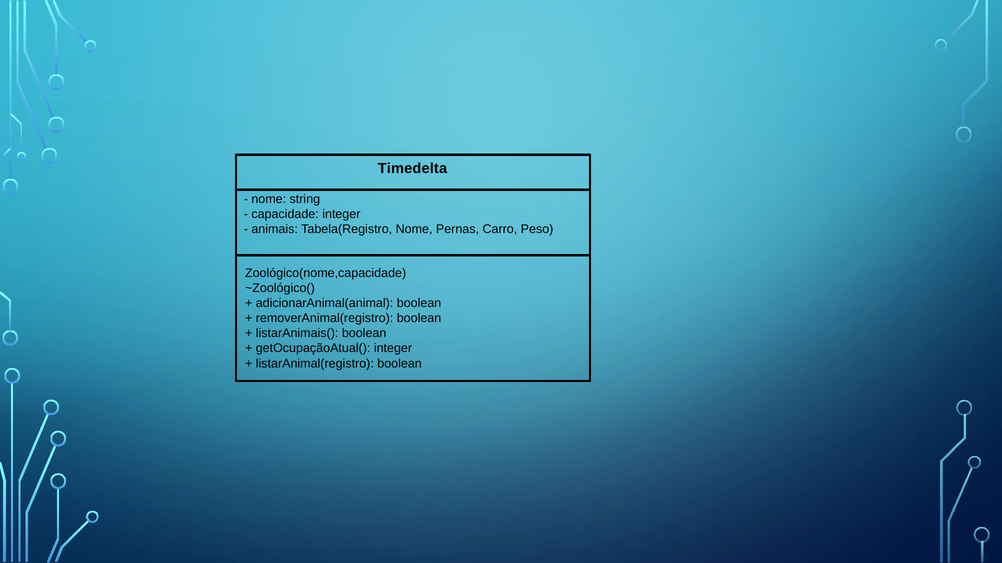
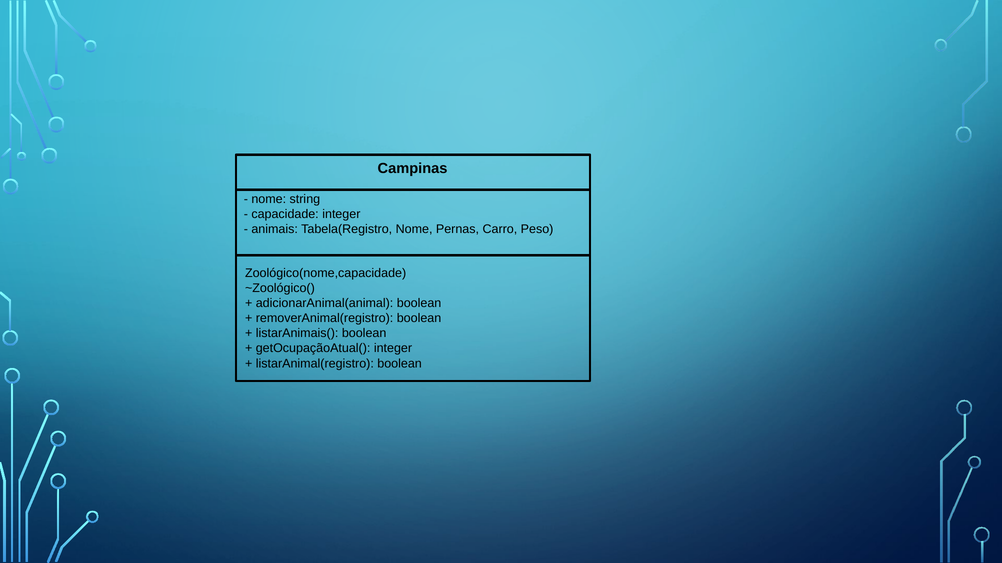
Timedelta: Timedelta -> Campinas (413, 168)
